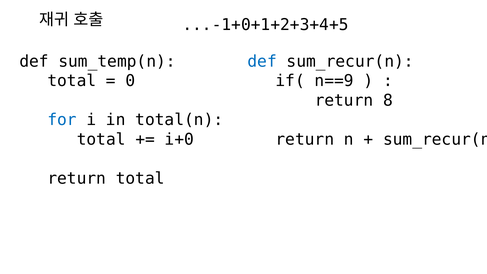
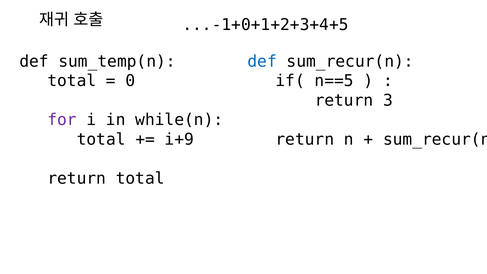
n==9: n==9 -> n==5 (334, 81)
8: 8 -> 3 (388, 100)
for colour: blue -> purple (62, 120)
total(n: total(n -> while(n (179, 120)
i+0: i+0 -> i+9 (179, 139)
